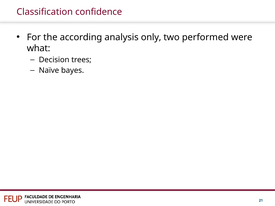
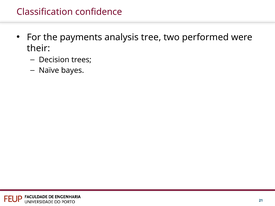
according: according -> payments (81, 37)
only: only -> tree (151, 37)
what: what -> their (38, 48)
